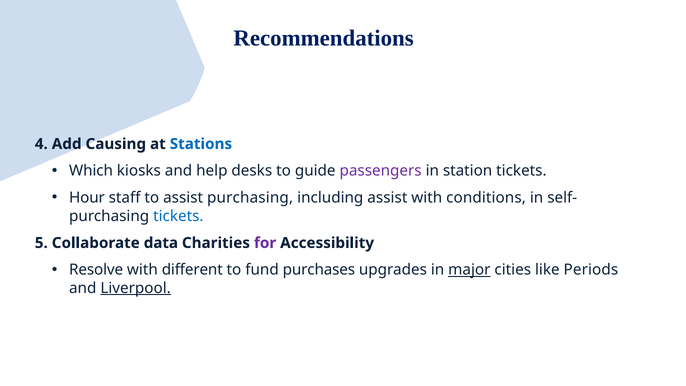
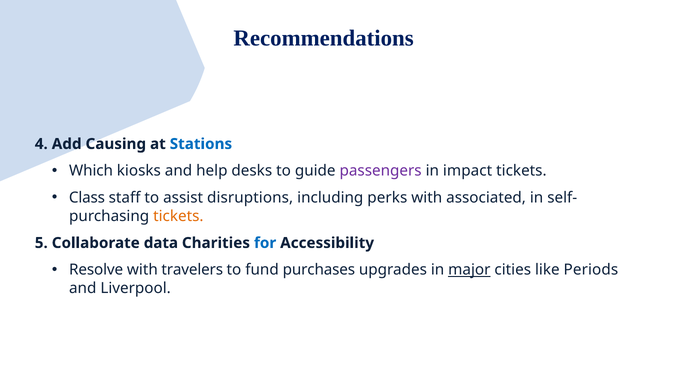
station: station -> impact (468, 171)
Hour: Hour -> Class (87, 198)
assist purchasing: purchasing -> disruptions (250, 198)
including assist: assist -> perks (387, 198)
conditions: conditions -> associated (486, 198)
tickets colour: blue -> orange (178, 216)
for colour: purple -> blue (265, 243)
different: different -> travelers (192, 270)
Liverpool underline: present -> none (136, 288)
